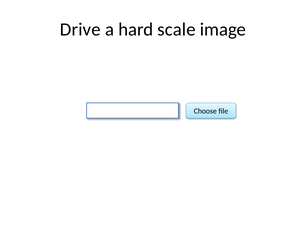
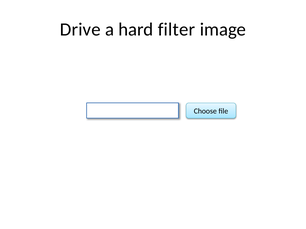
scale: scale -> filter (176, 30)
